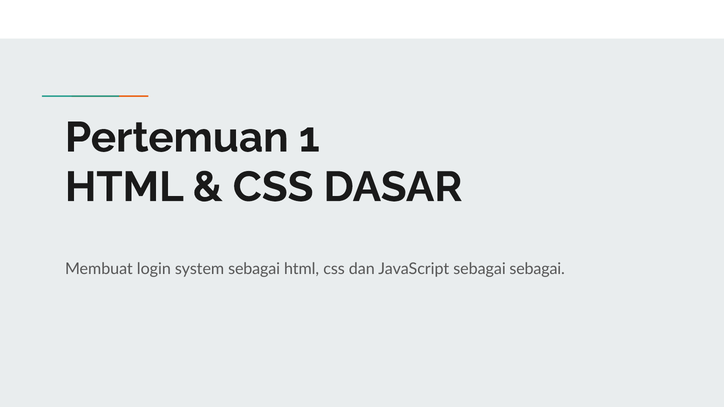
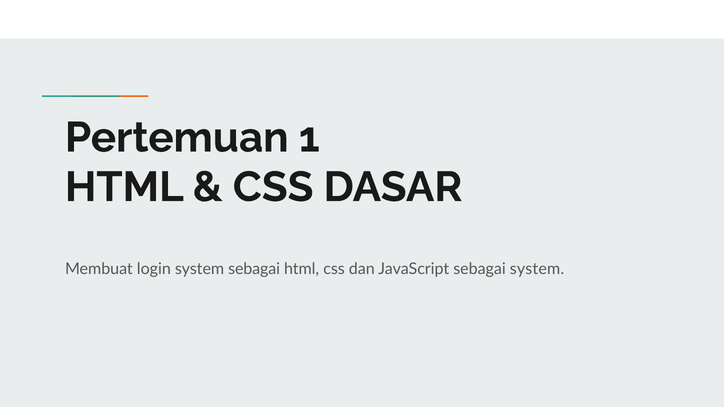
sebagai sebagai: sebagai -> system (537, 269)
